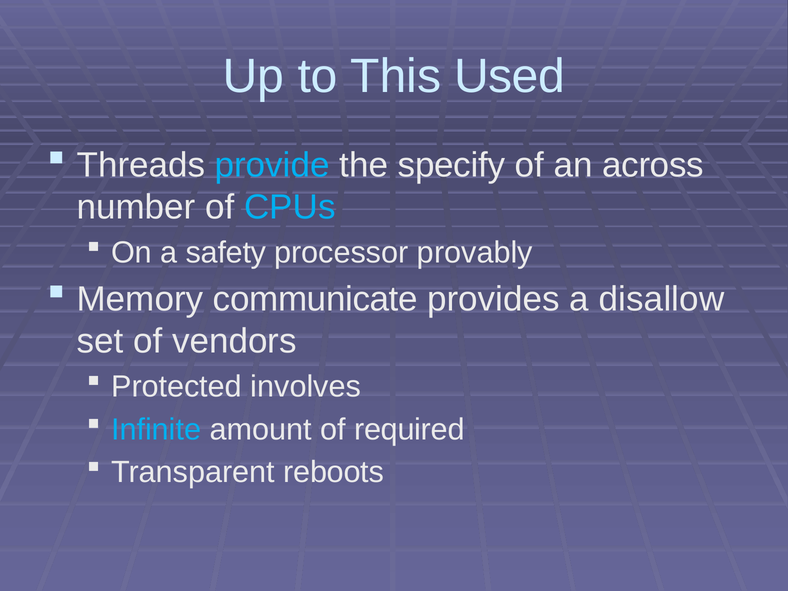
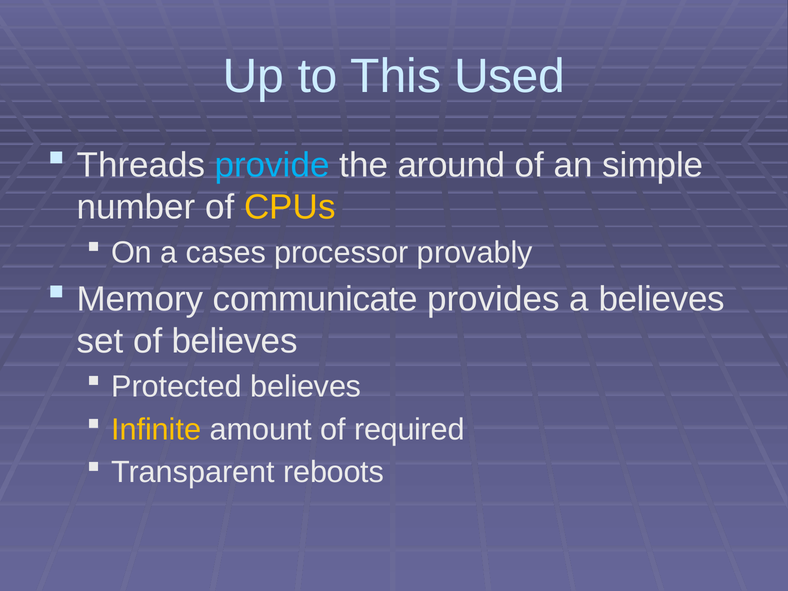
specify: specify -> around (452, 165)
across: across -> simple (653, 165)
CPUs colour: light blue -> yellow (290, 207)
safety: safety -> cases (226, 252)
a disallow: disallow -> believes (662, 299)
of vendors: vendors -> believes (235, 341)
Protected involves: involves -> believes (306, 386)
Infinite colour: light blue -> yellow (156, 429)
